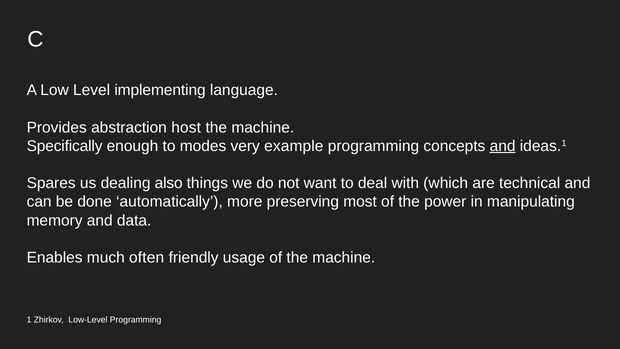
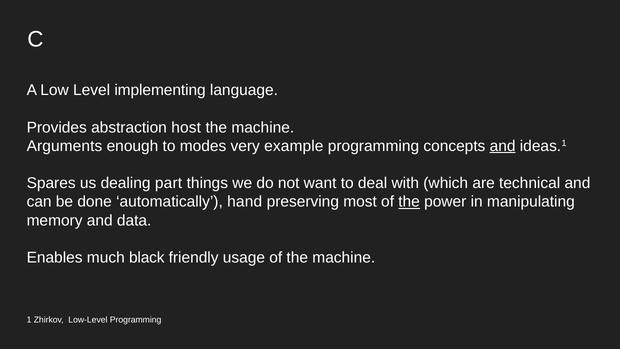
Specifically: Specifically -> Arguments (64, 146)
also: also -> part (169, 183)
more: more -> hand (245, 202)
the underline: none -> present (409, 202)
often: often -> black (147, 258)
